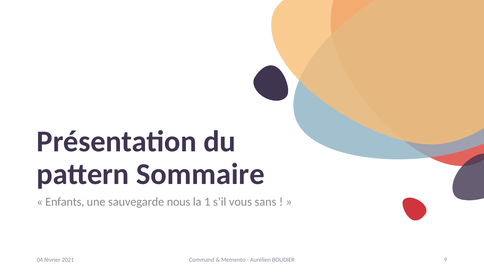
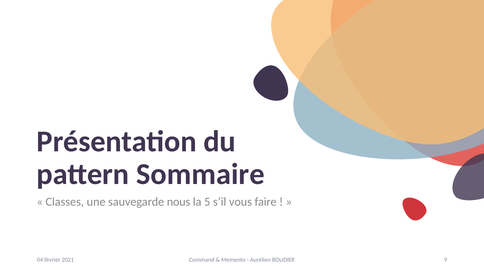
Enfants: Enfants -> Classes (65, 202)
1: 1 -> 5 (207, 202)
sans: sans -> faire (266, 202)
